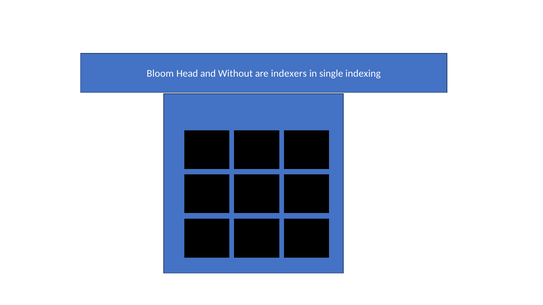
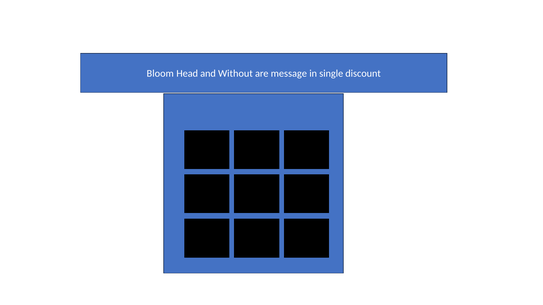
indexers: indexers -> message (289, 74)
indexing: indexing -> discount (363, 74)
